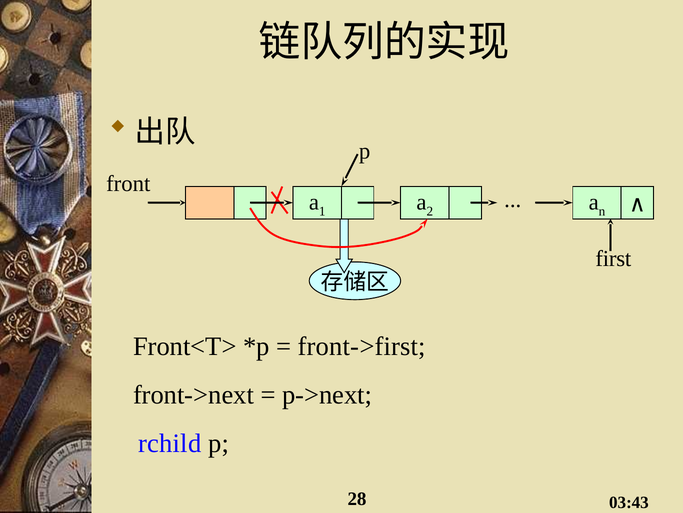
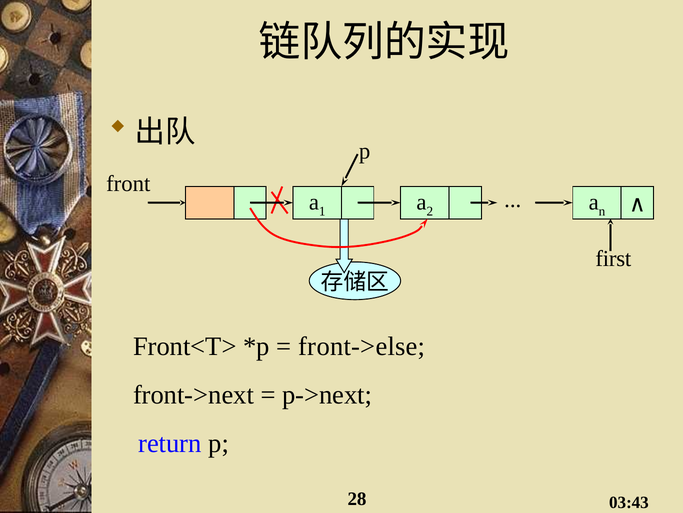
front->first: front->first -> front->else (362, 346)
rchild: rchild -> return (170, 443)
